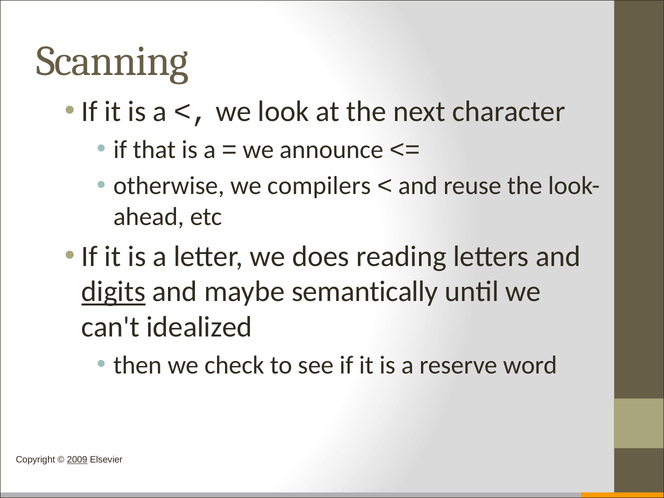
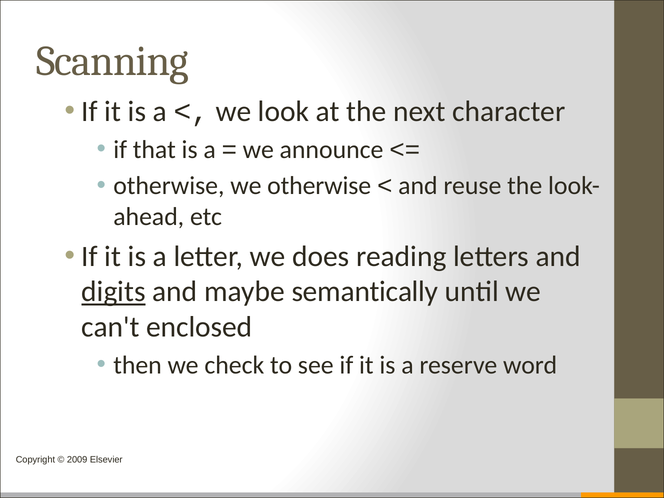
we compilers: compilers -> otherwise (319, 186)
idealized: idealized -> enclosed (199, 327)
2009 underline: present -> none (77, 460)
